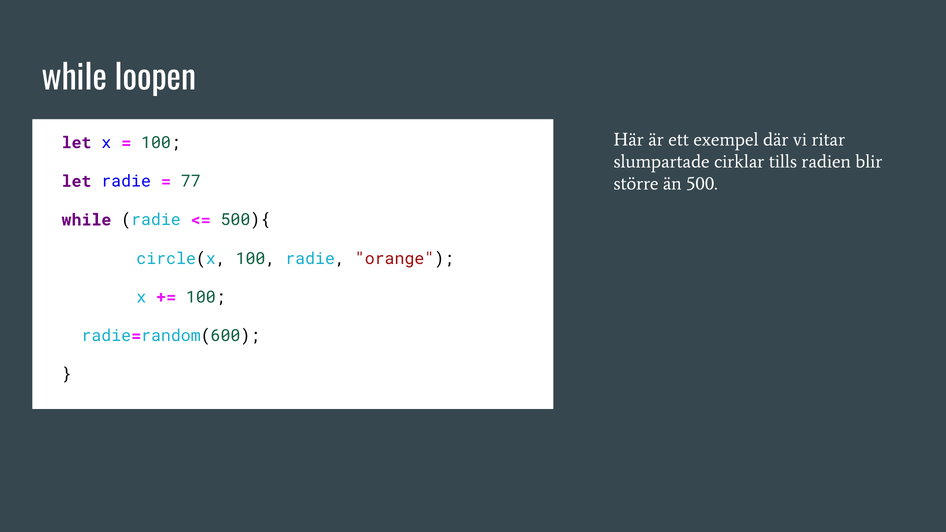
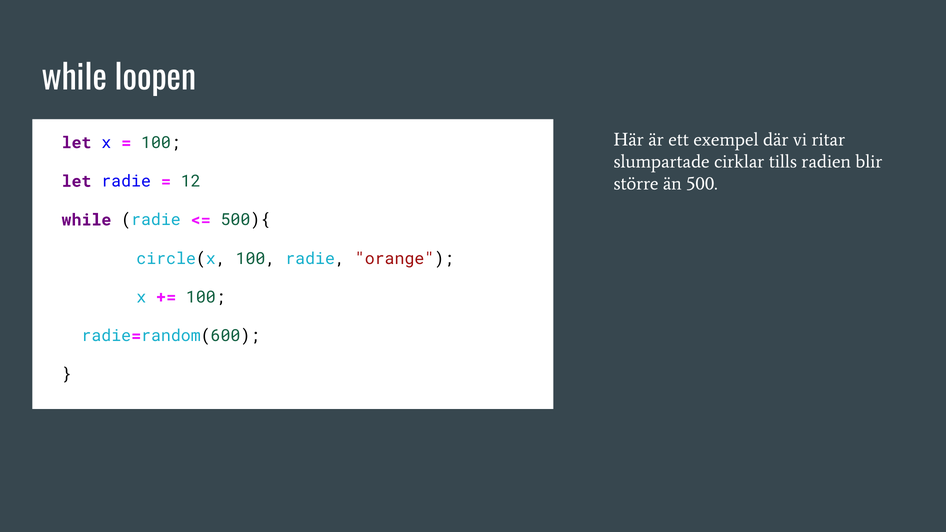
77: 77 -> 12 (191, 181)
